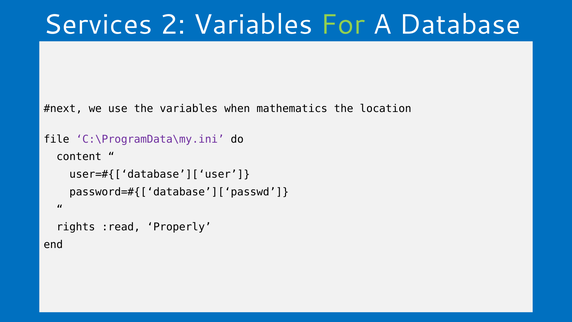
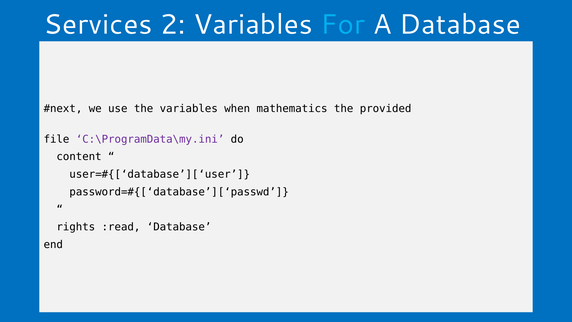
For colour: light green -> light blue (343, 24)
location: location -> provided (386, 109)
:read Properly: Properly -> Database (179, 227)
